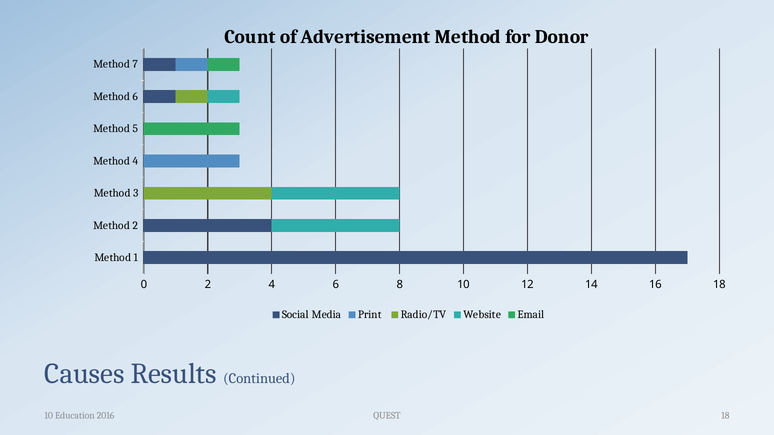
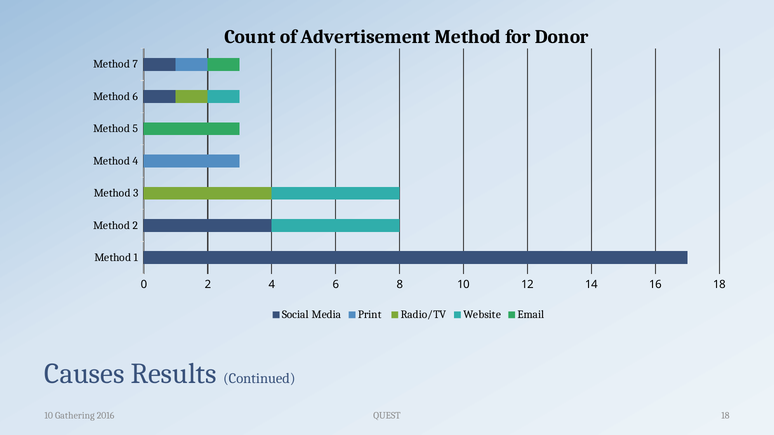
Education: Education -> Gathering (75, 416)
